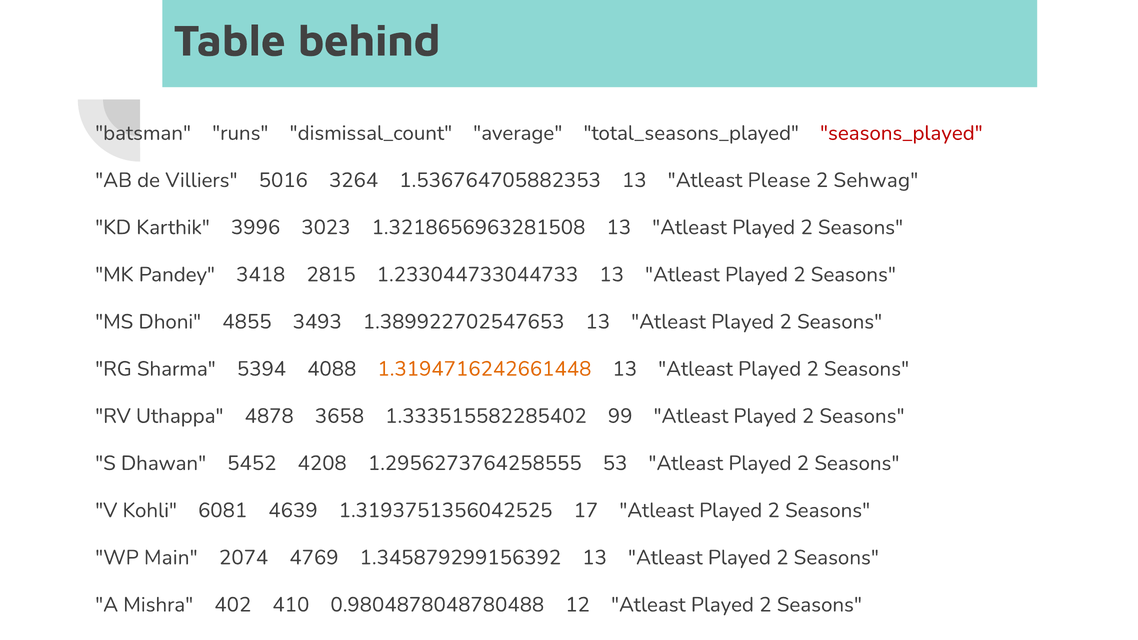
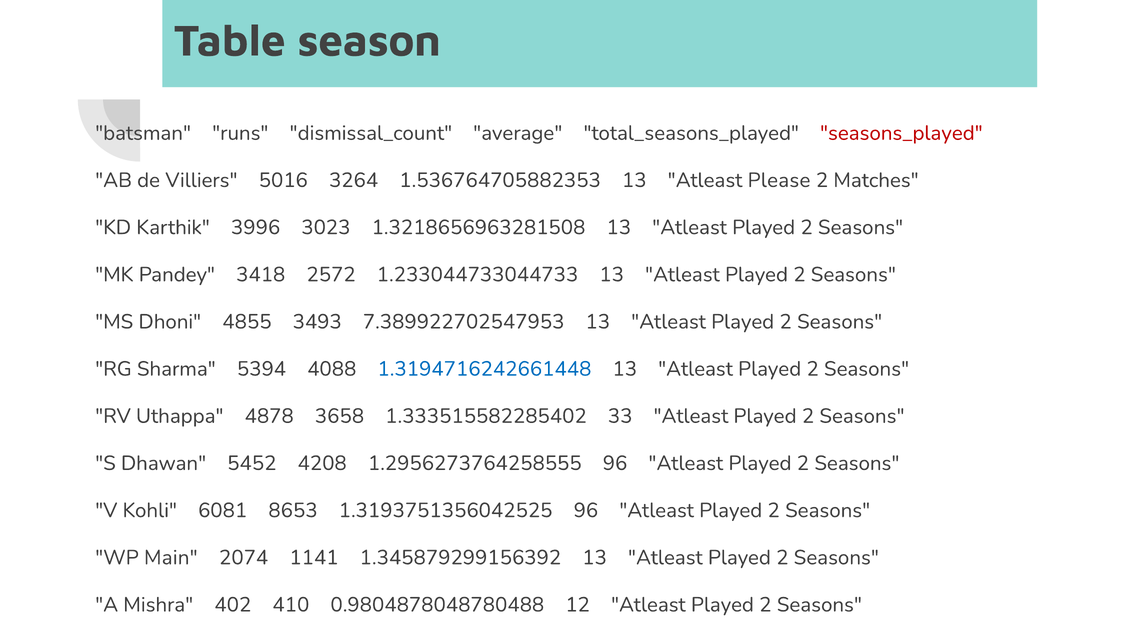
behind: behind -> season (369, 41)
Sehwag: Sehwag -> Matches (876, 180)
2815: 2815 -> 2572 (331, 275)
1.389922702547653: 1.389922702547653 -> 7.389922702547953 (464, 322)
1.3194716242661448 colour: orange -> blue (484, 369)
99: 99 -> 33 (620, 416)
1.2956273764258555 53: 53 -> 96 (615, 463)
4639: 4639 -> 8653 (293, 510)
1.3193751356042525 17: 17 -> 96 (586, 510)
4769: 4769 -> 1141 (314, 558)
